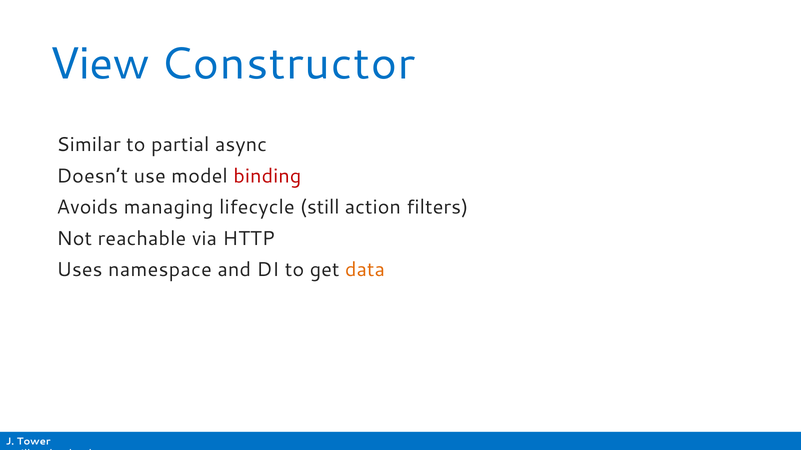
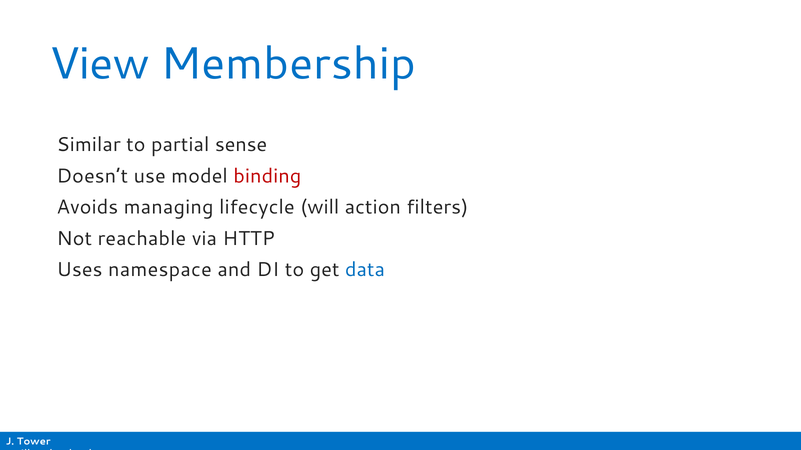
Constructor: Constructor -> Membership (288, 64)
async: async -> sense (241, 145)
still: still -> will (320, 207)
data colour: orange -> blue (365, 270)
